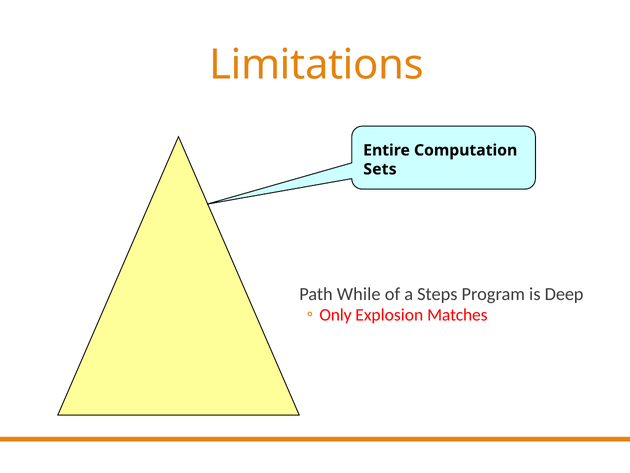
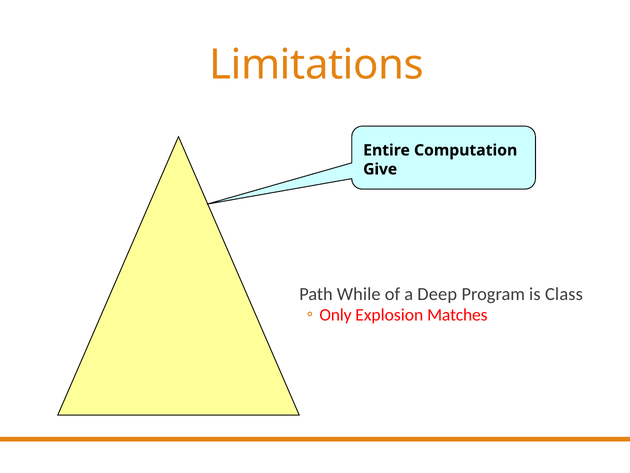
Sets: Sets -> Give (380, 169)
Steps: Steps -> Deep (437, 294)
Deep: Deep -> Class (564, 294)
